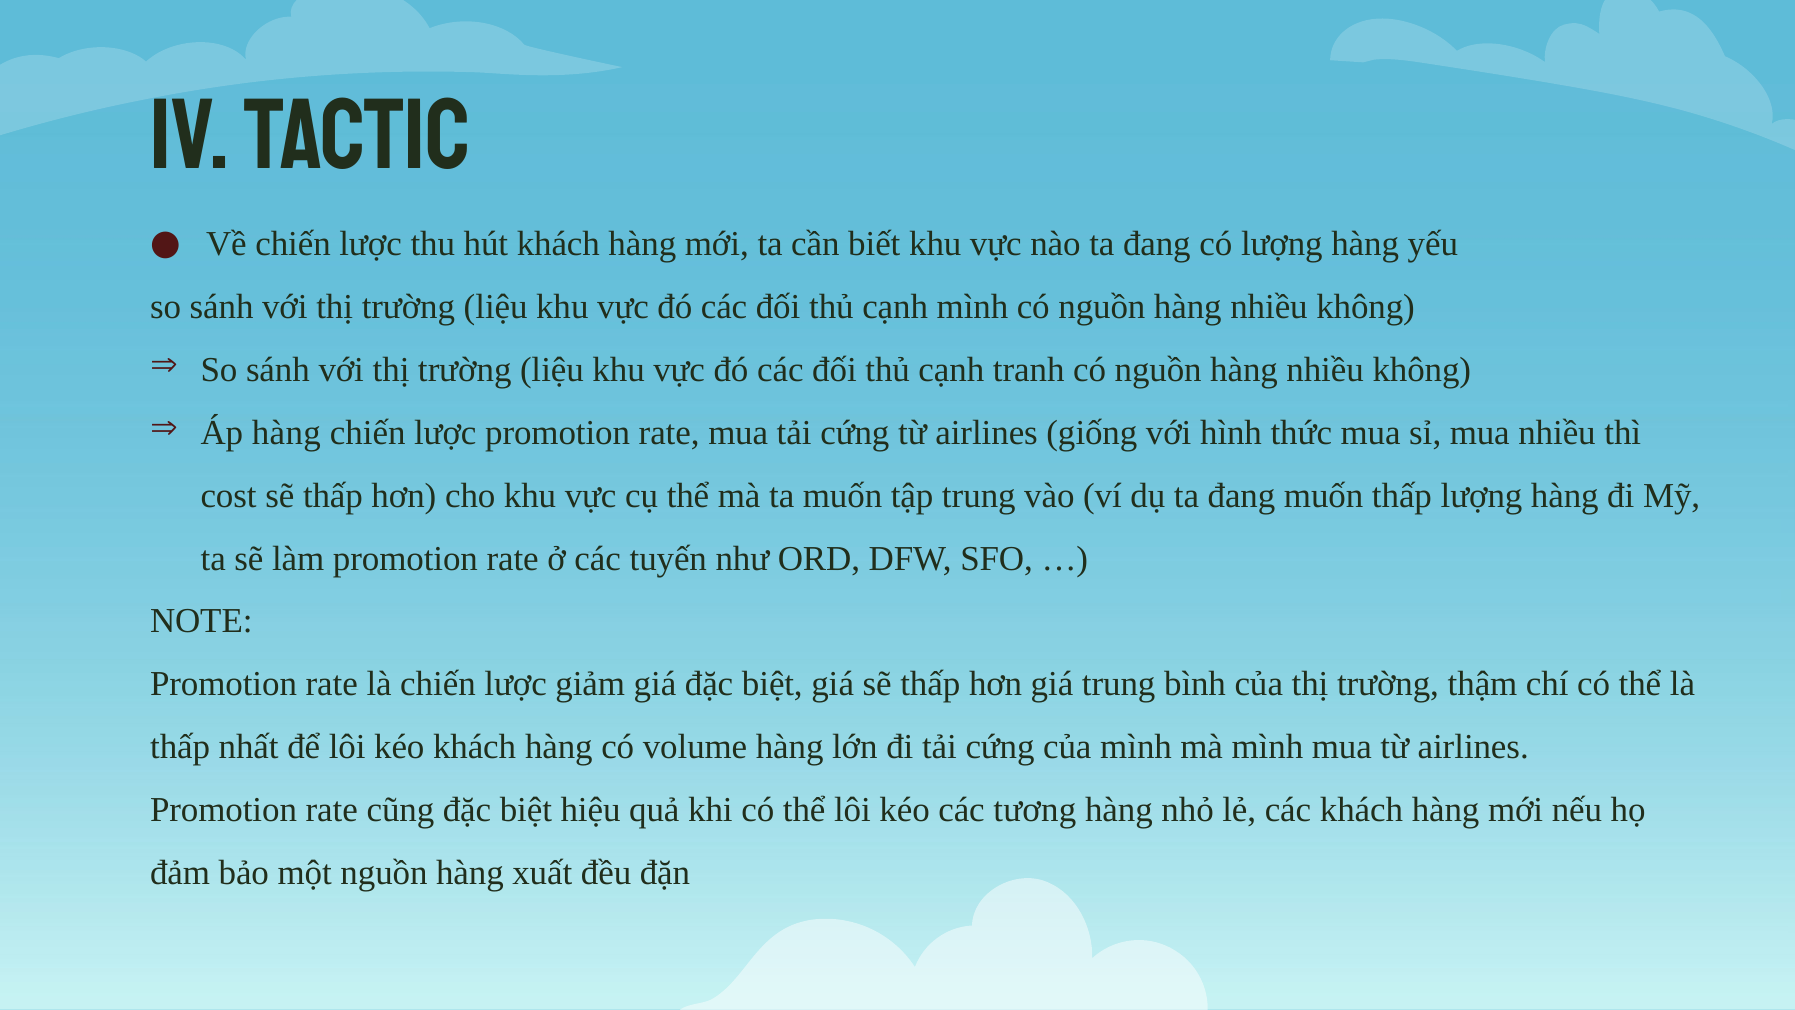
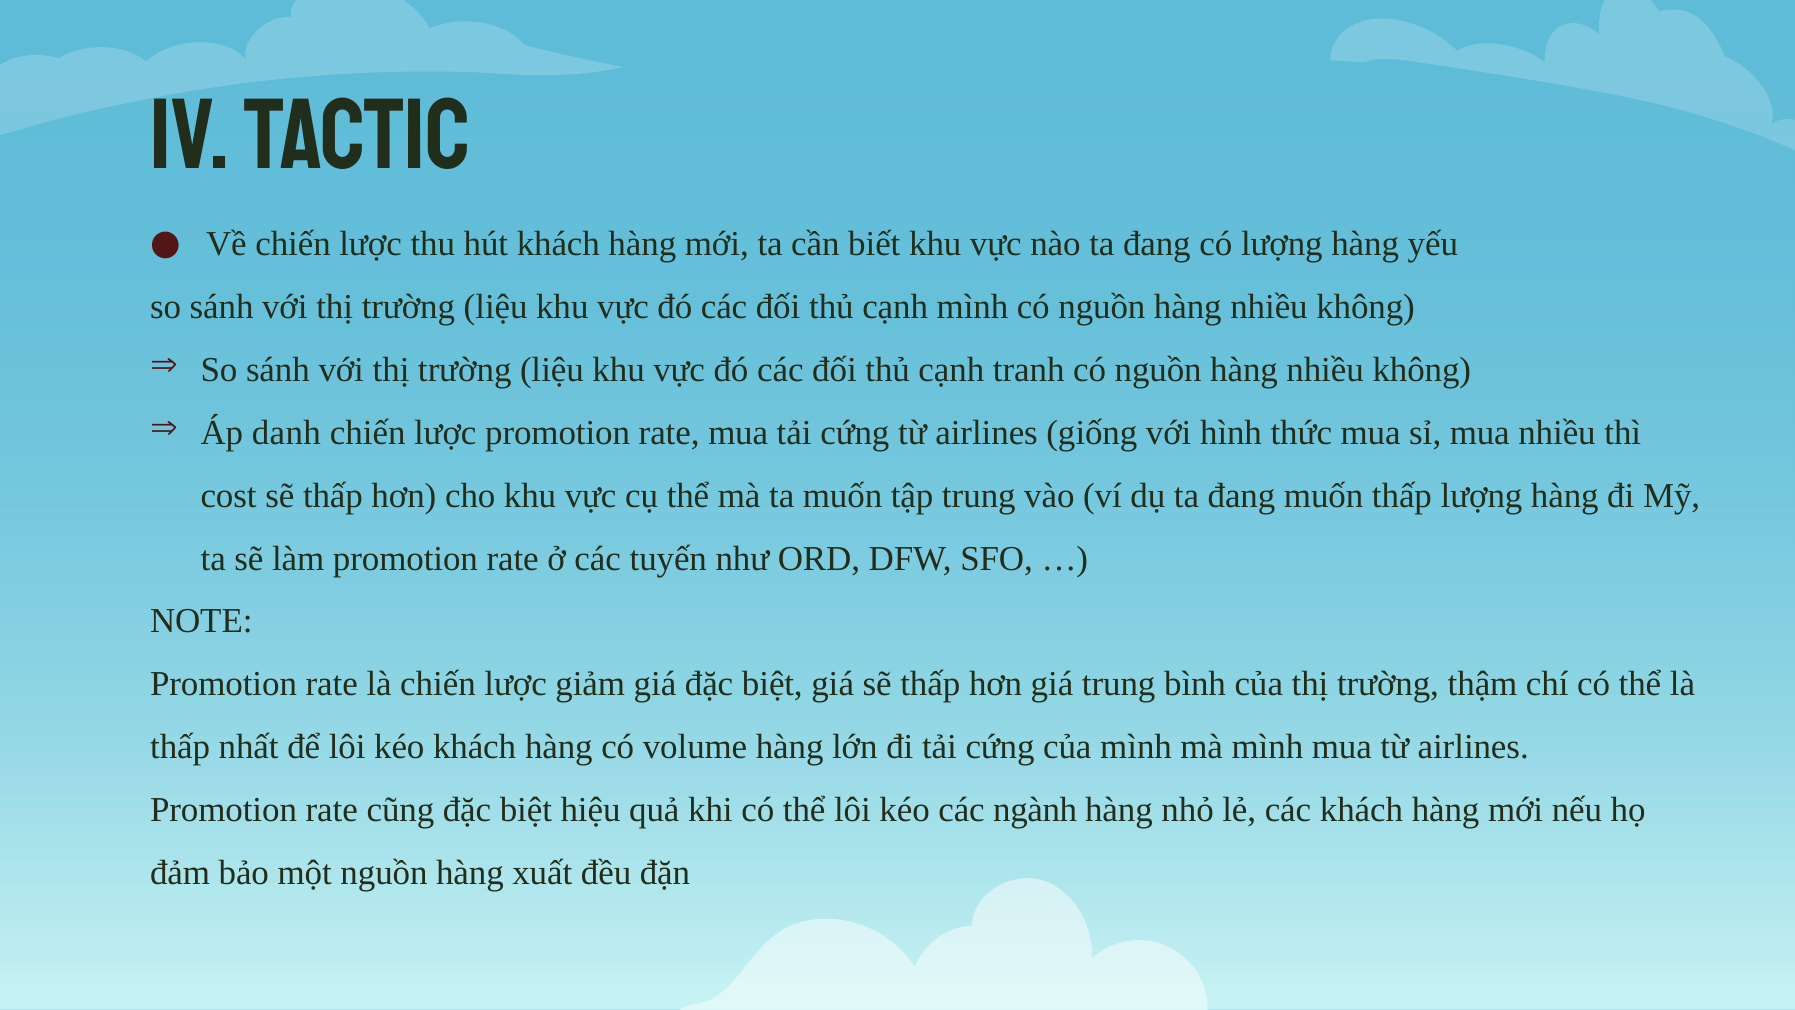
Áp hàng: hàng -> danh (286, 433)
tương: tương -> ngành (1035, 810)
